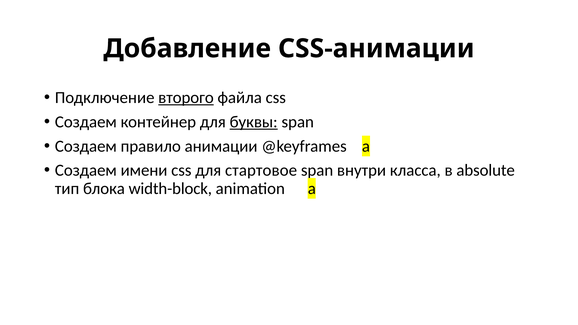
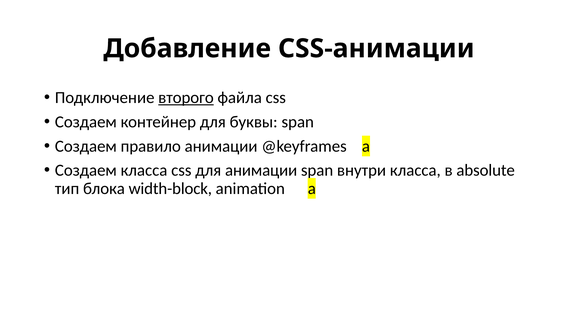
буквы underline: present -> none (254, 122)
Создаем имени: имени -> класса (144, 170)
для стартовое: стартовое -> анимации (261, 170)
